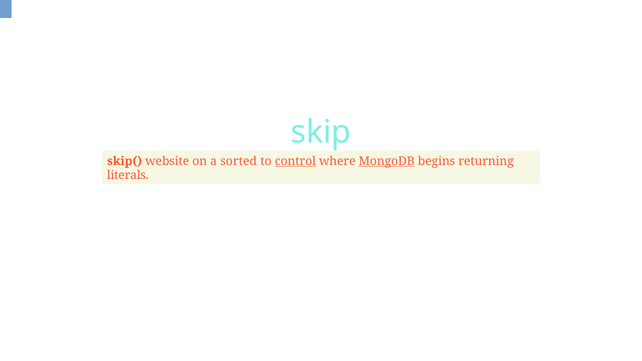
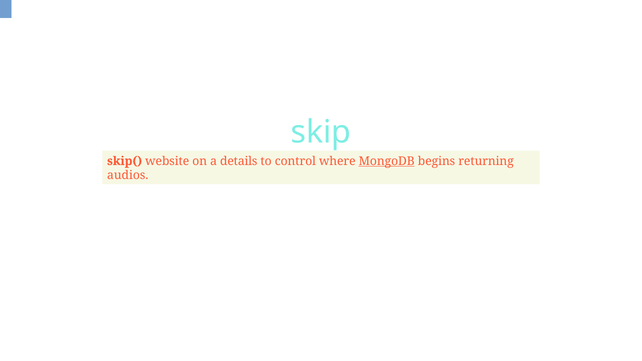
sorted: sorted -> details (239, 161)
control underline: present -> none (295, 161)
literals: literals -> audios (128, 176)
